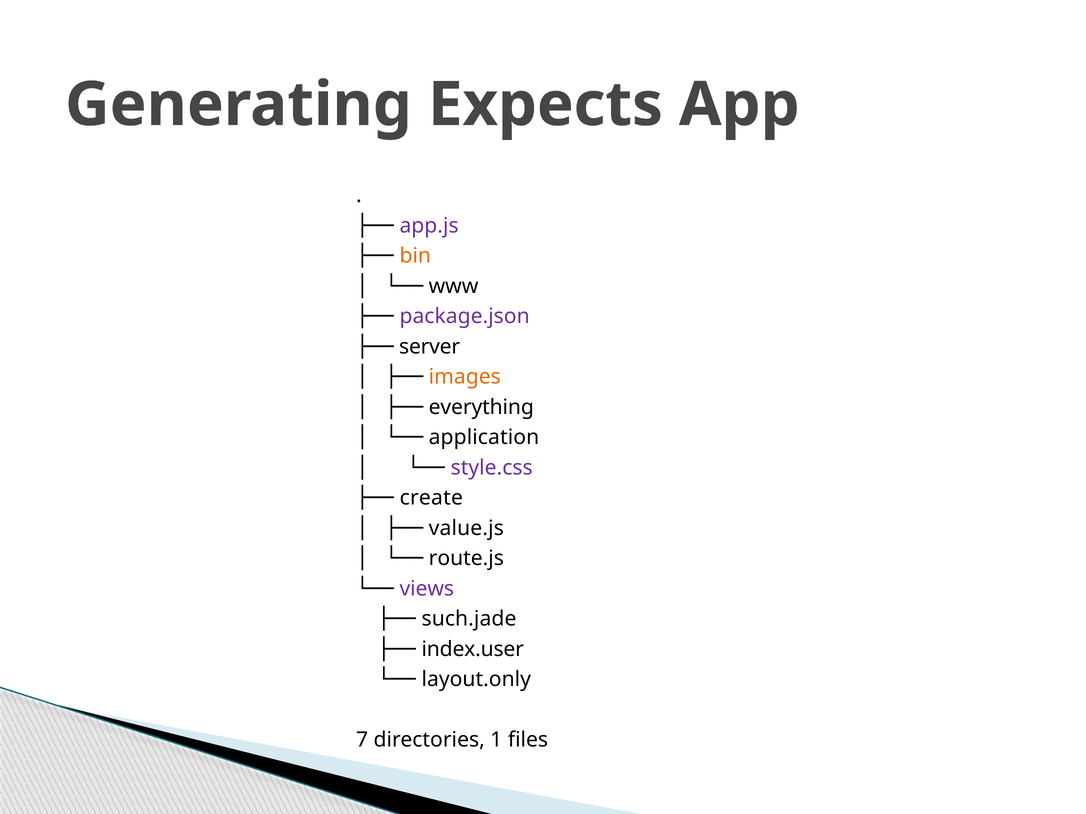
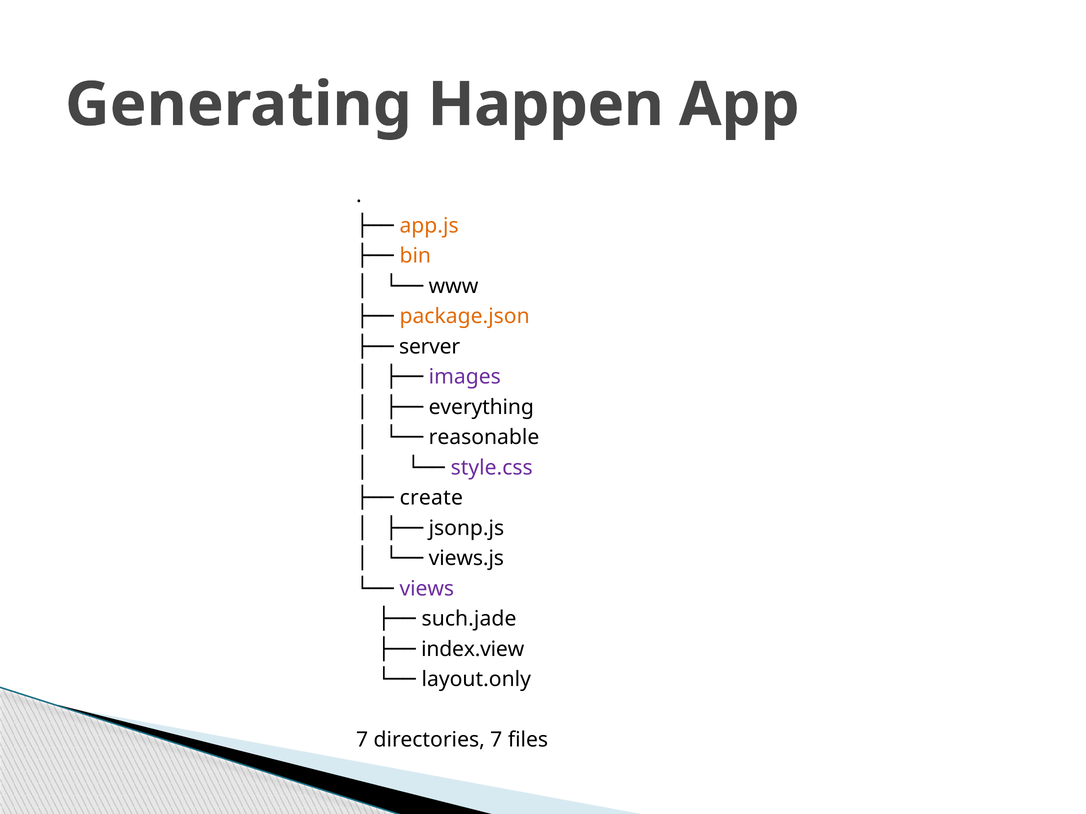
Expects: Expects -> Happen (546, 105)
app.js colour: purple -> orange (429, 226)
package.json colour: purple -> orange (465, 317)
images colour: orange -> purple (465, 377)
application: application -> reasonable (484, 438)
value.js: value.js -> jsonp.js (466, 528)
route.js: route.js -> views.js (466, 559)
index.user: index.user -> index.view (473, 650)
directories 1: 1 -> 7 (496, 740)
